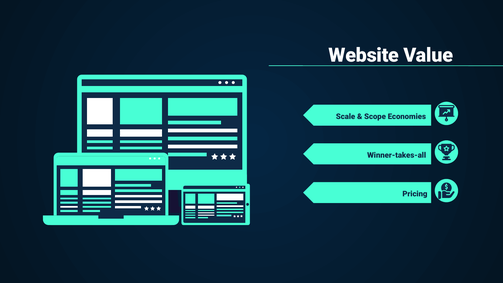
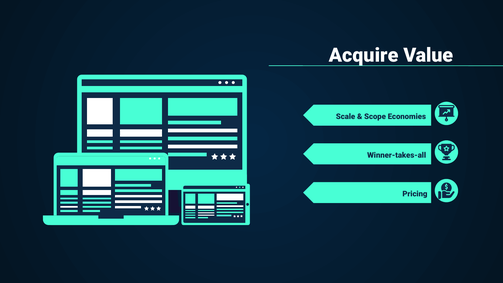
Website: Website -> Acquire (364, 55)
